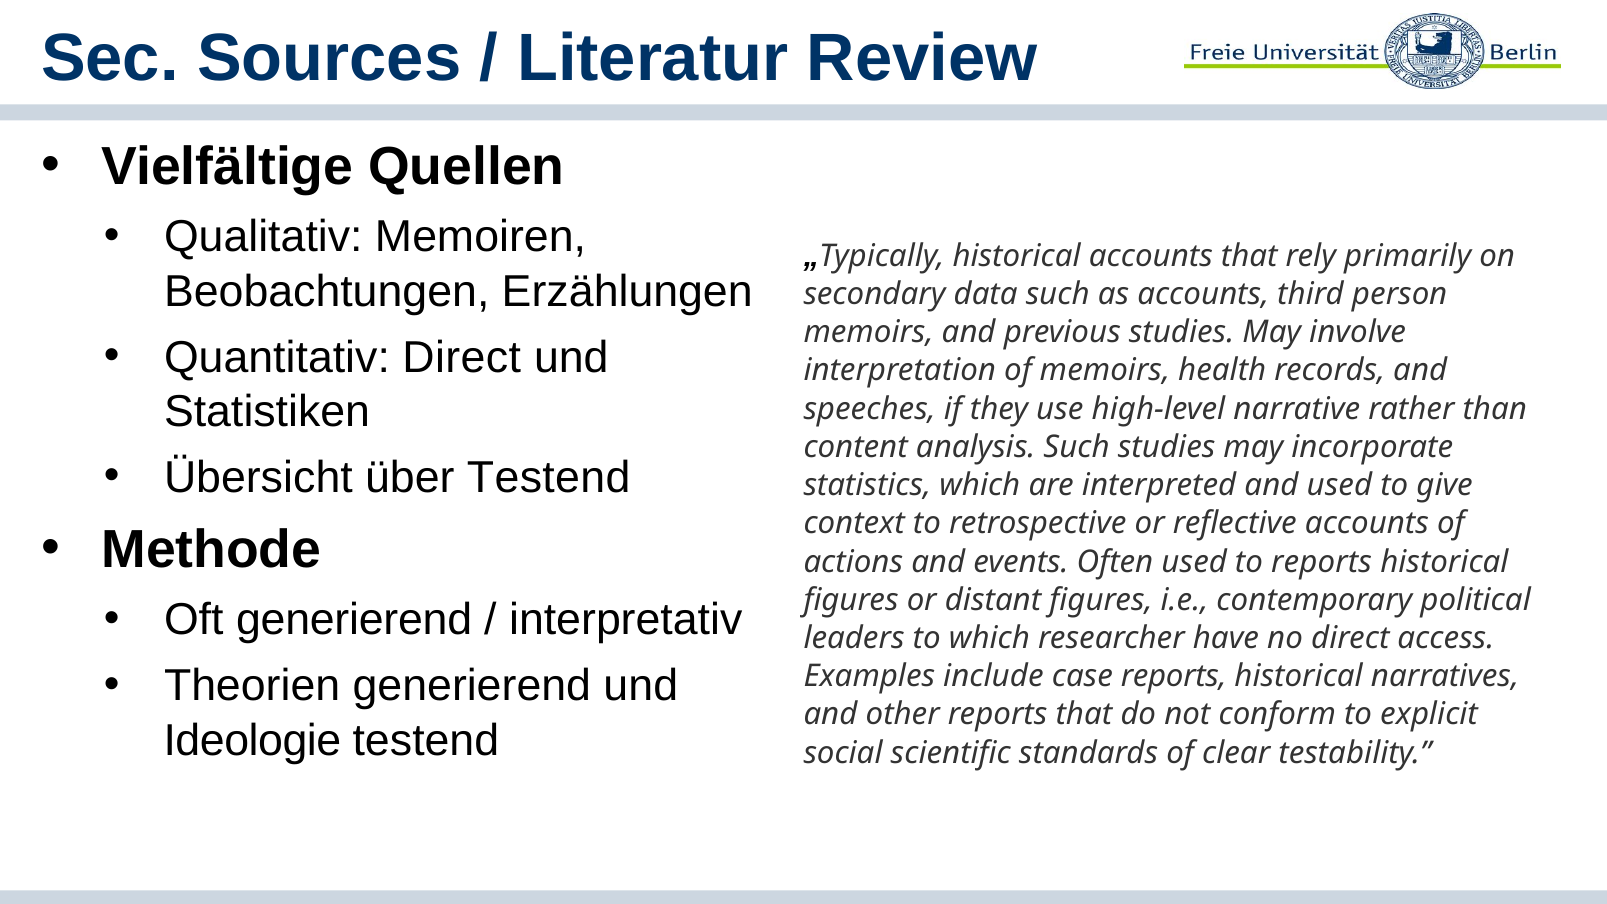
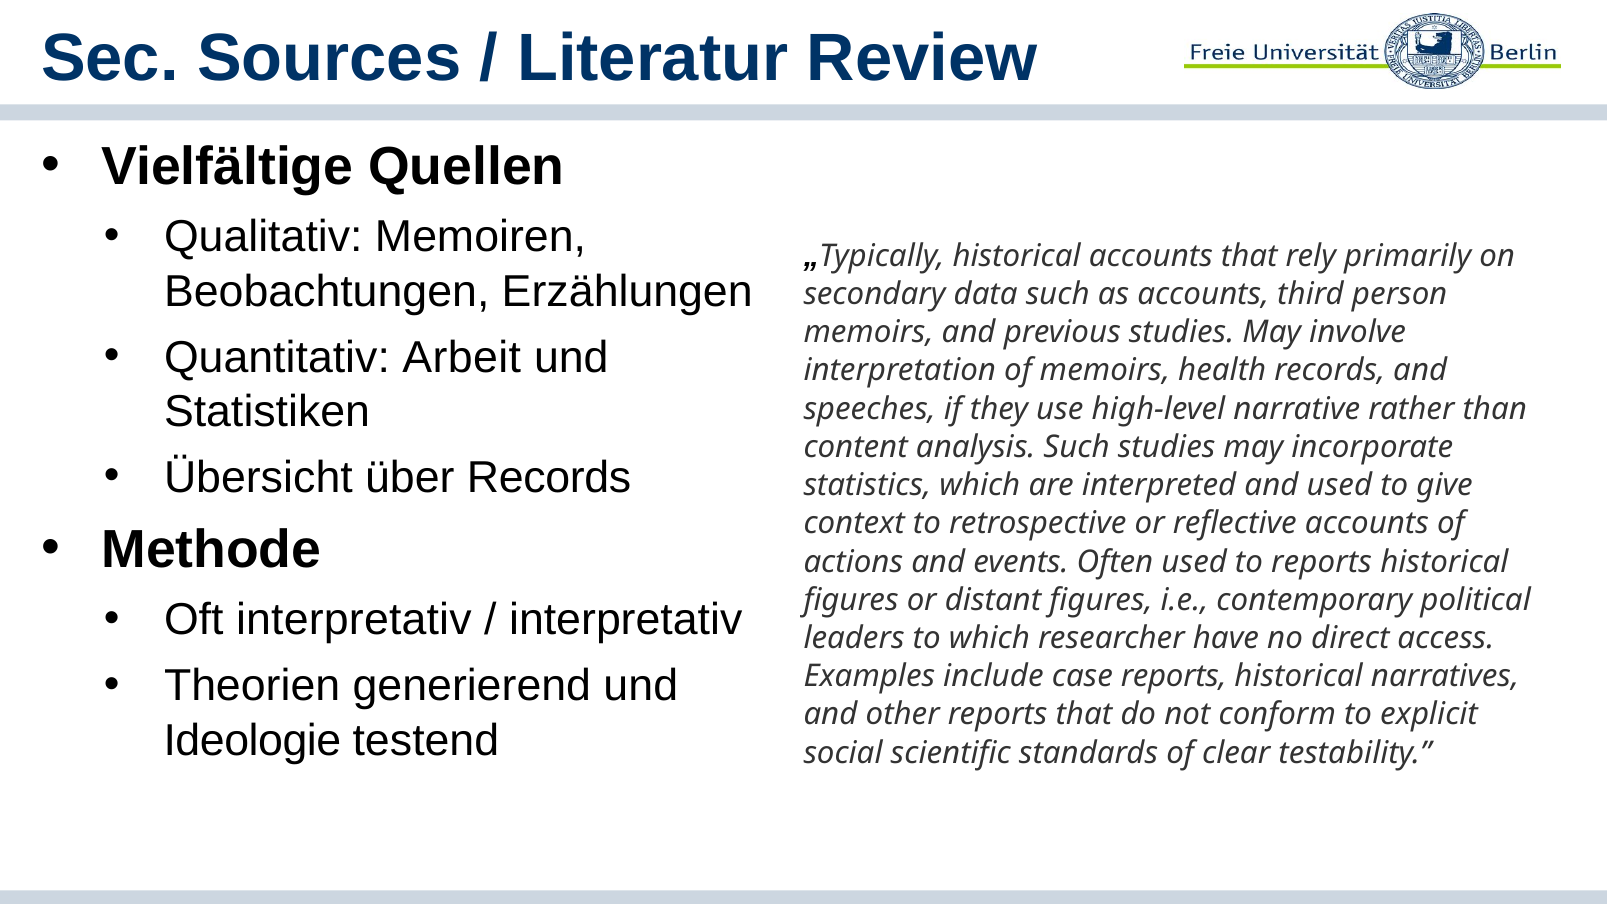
Quantitativ Direct: Direct -> Arbeit (462, 357)
über Testend: Testend -> Records (549, 478)
Oft generierend: generierend -> interpretativ (354, 620)
